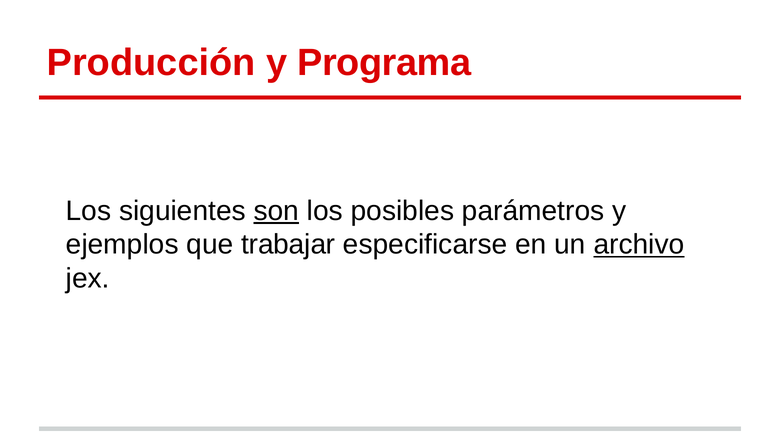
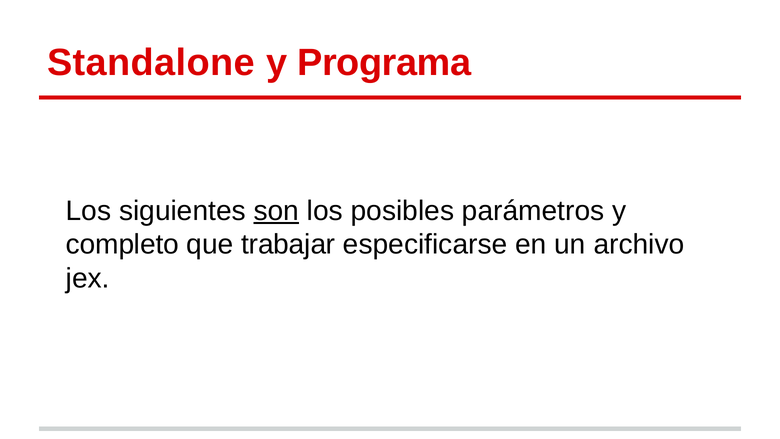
Producción: Producción -> Standalone (151, 63)
ejemplos: ejemplos -> completo (122, 245)
archivo underline: present -> none (639, 245)
